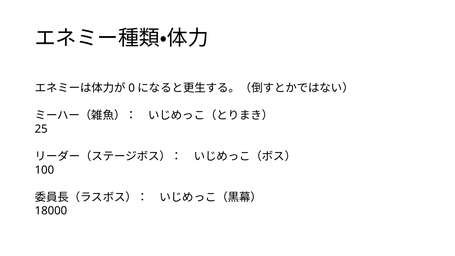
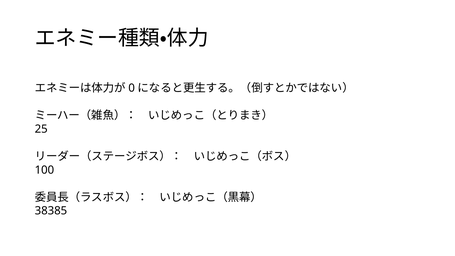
18000: 18000 -> 38385 (51, 211)
